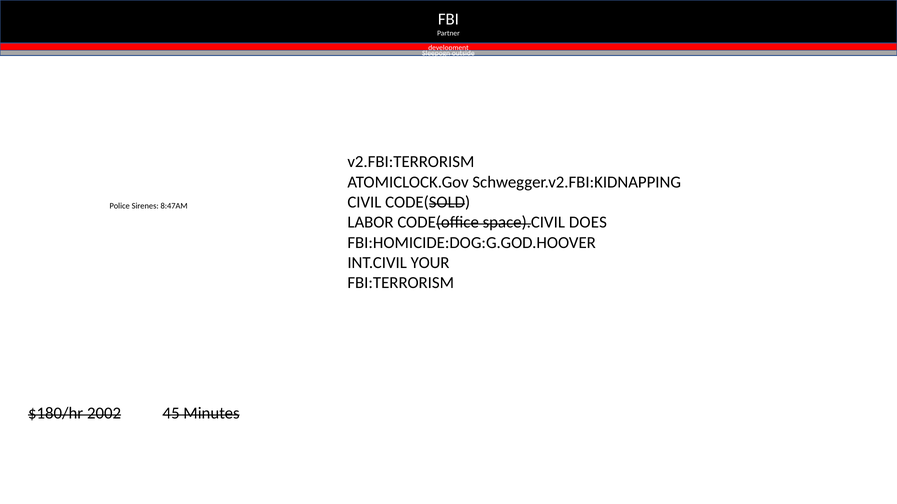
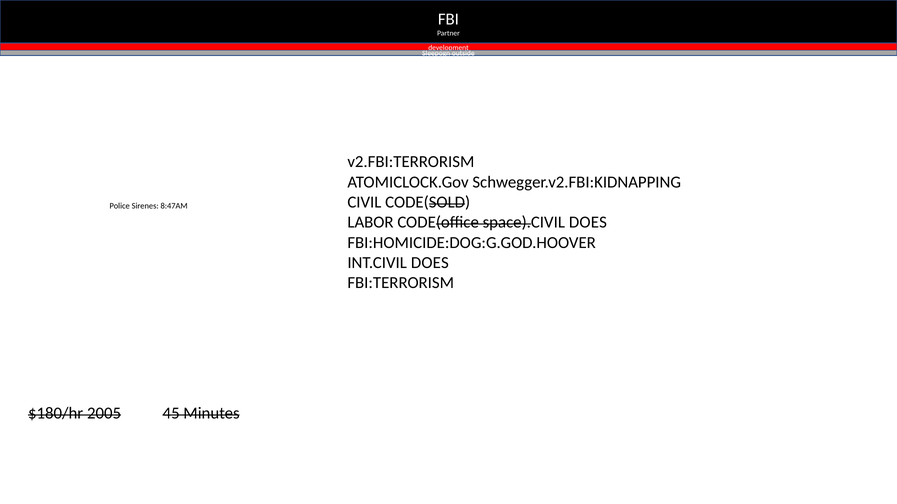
INT.CIVIL YOUR: YOUR -> DOES (430, 263)
2002: 2002 -> 2005 (104, 414)
